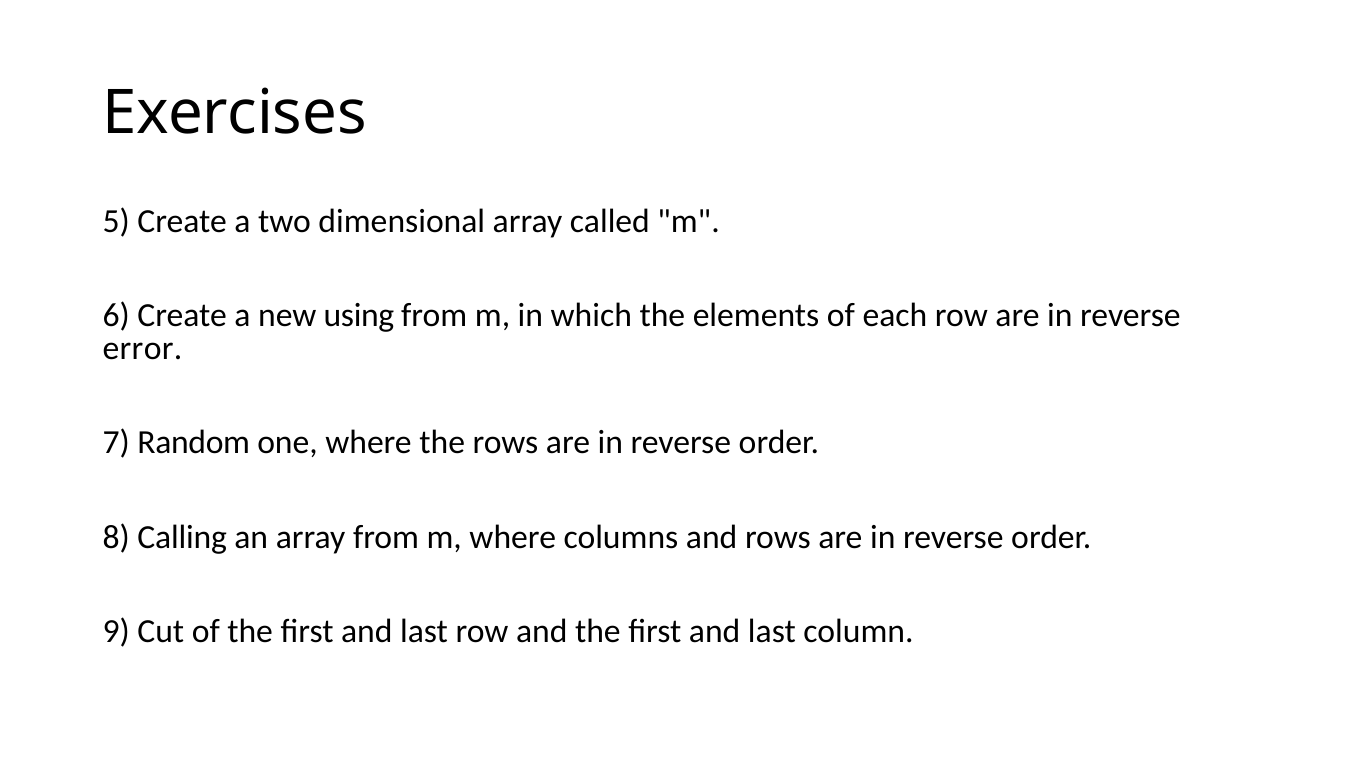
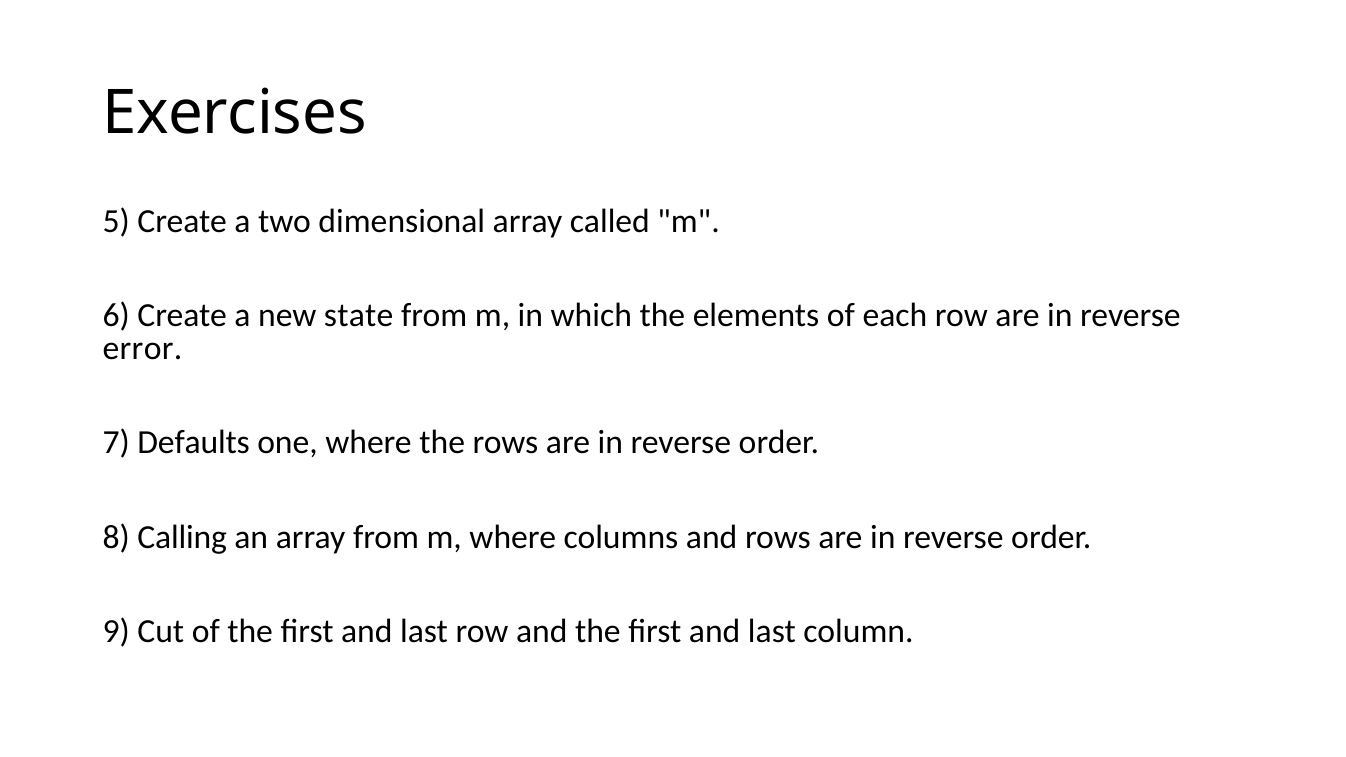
using: using -> state (359, 316)
Random: Random -> Defaults (194, 443)
